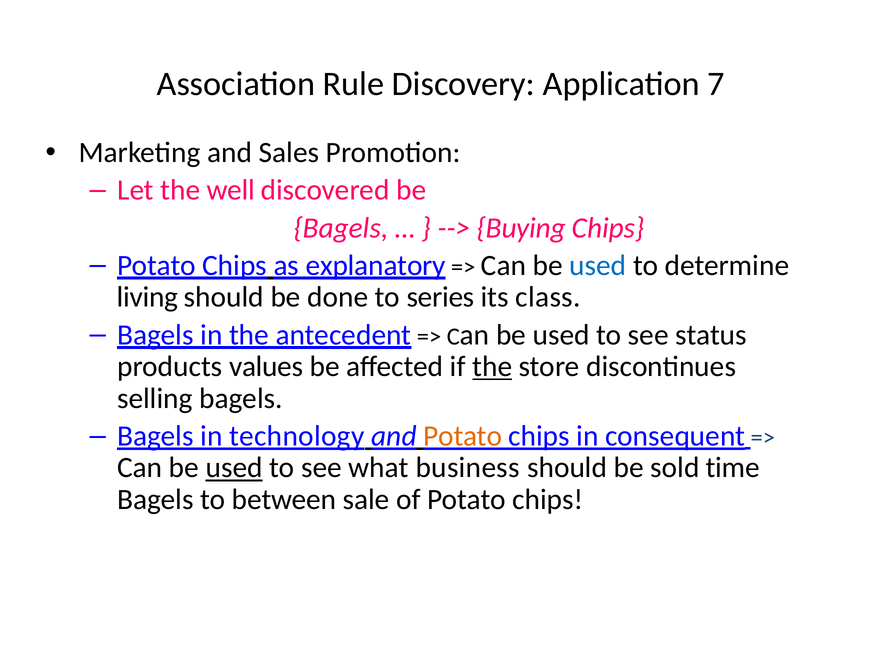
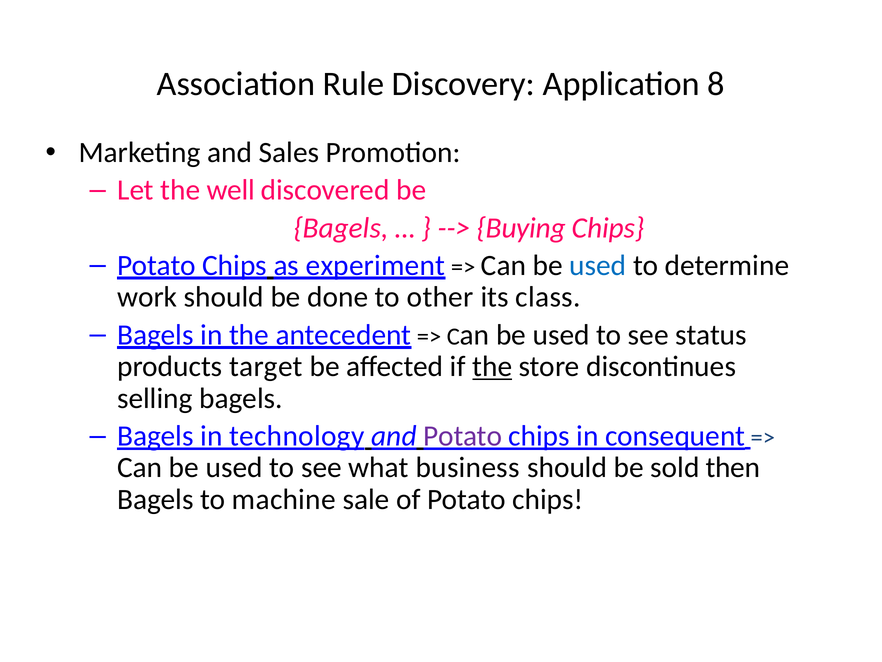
7: 7 -> 8 (716, 84)
explanatory: explanatory -> experiment (375, 265)
living: living -> work (147, 297)
series: series -> other (440, 297)
values: values -> target (266, 366)
Potato colour: orange -> purple (463, 436)
used underline: present -> none (234, 467)
time: time -> then (733, 467)
between: between -> machine (284, 499)
